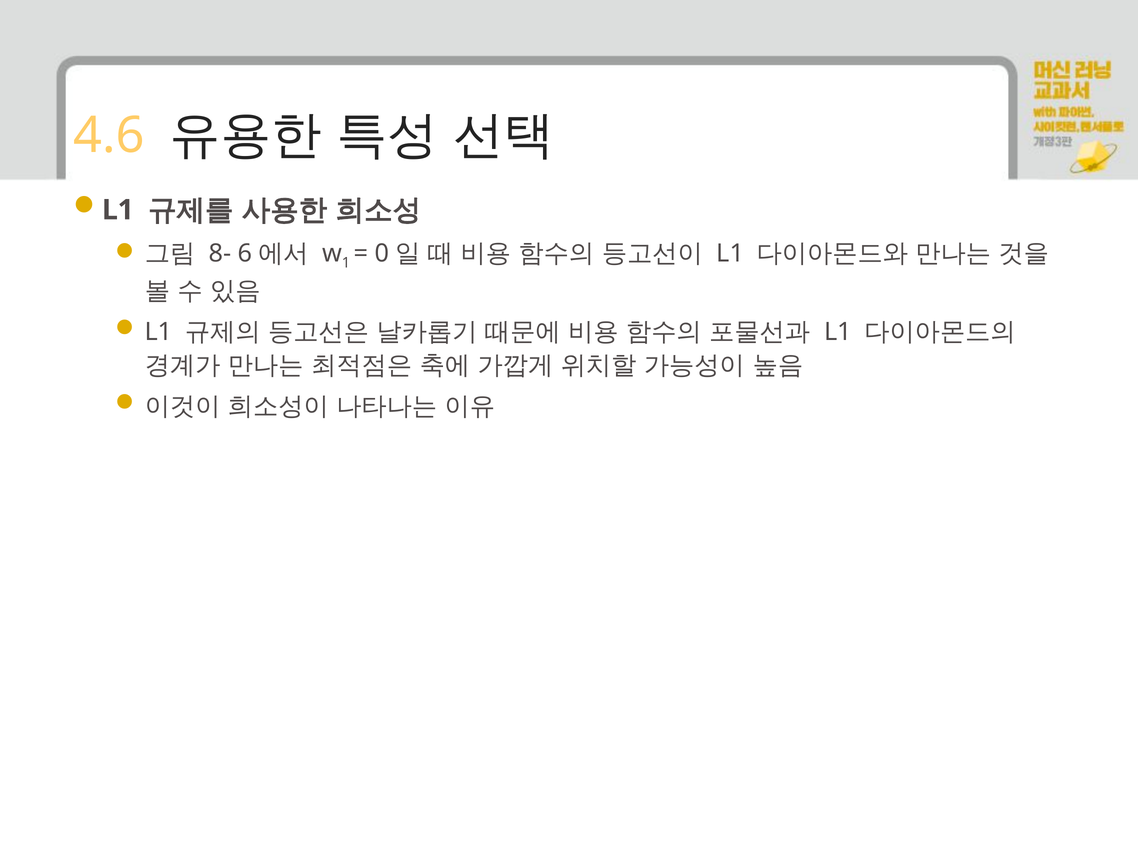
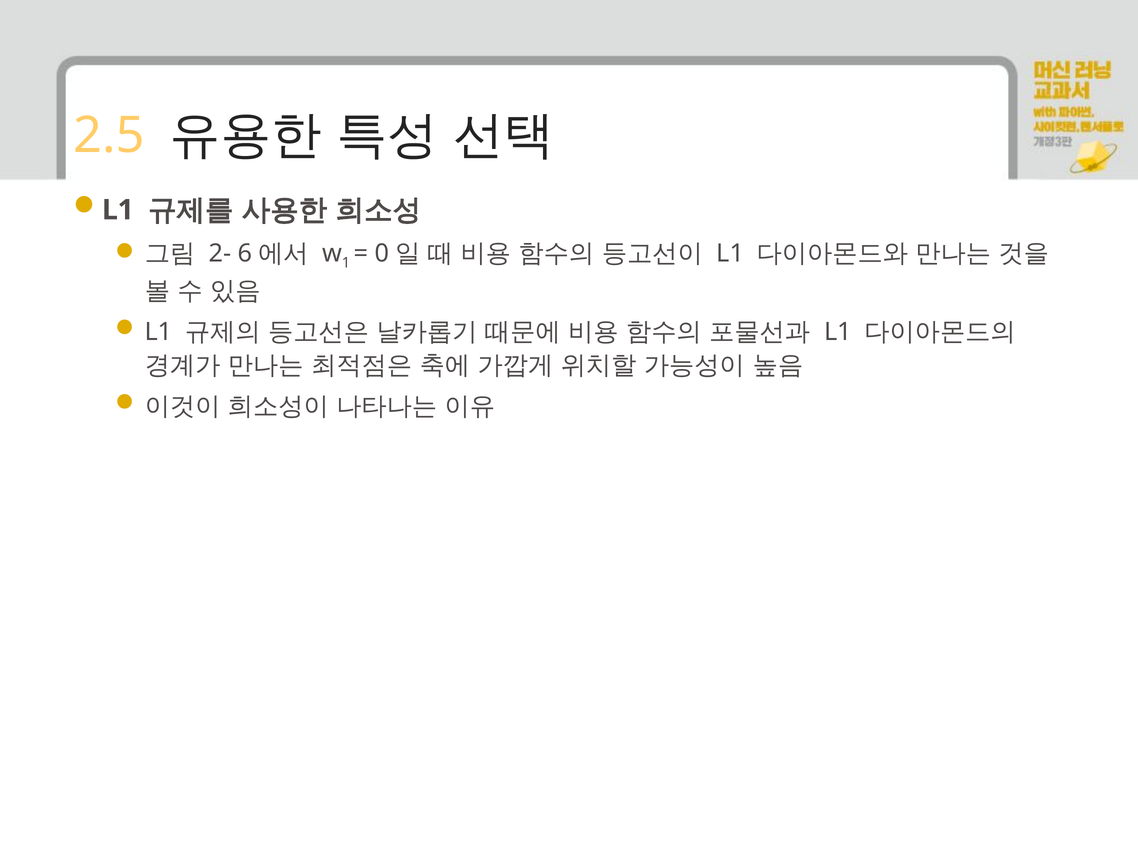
4.6: 4.6 -> 2.5 (109, 135)
8-: 8- -> 2- (220, 253)
